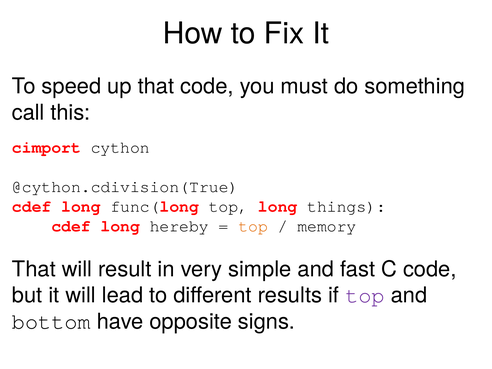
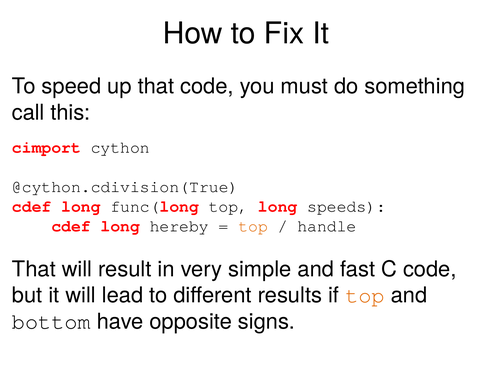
things: things -> speeds (347, 206)
memory: memory -> handle (327, 226)
top colour: purple -> orange (365, 295)
